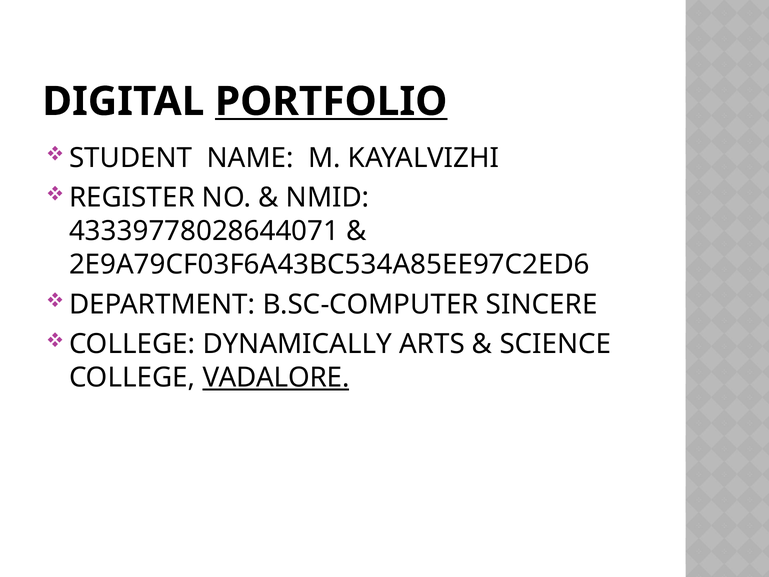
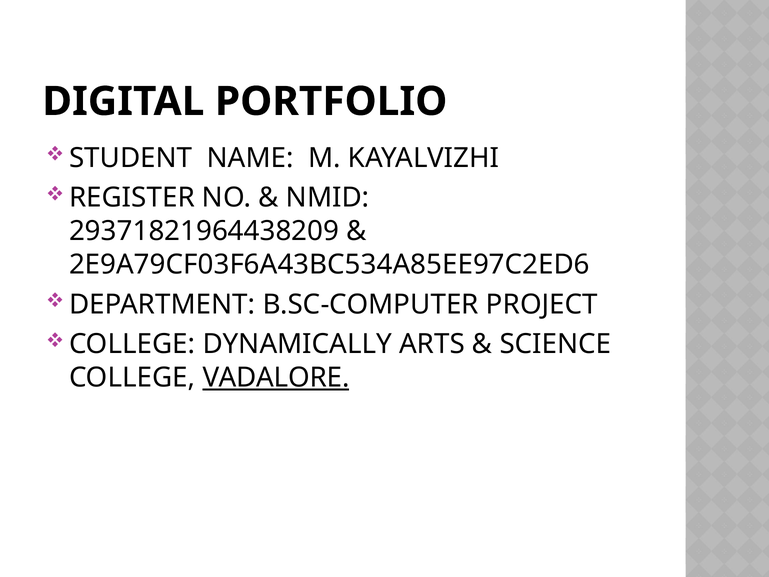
PORTFOLIO underline: present -> none (331, 101)
43339778028644071: 43339778028644071 -> 29371821964438209 (204, 231)
SINCERE: SINCERE -> PROJECT (542, 304)
